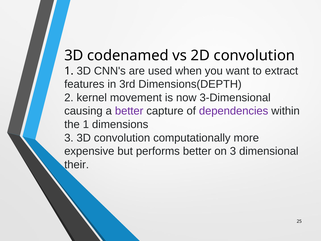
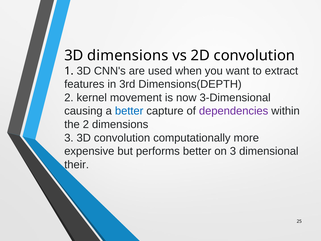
3D codenamed: codenamed -> dimensions (128, 56)
better colour: purple -> blue (129, 111)
the 1: 1 -> 2 (86, 124)
